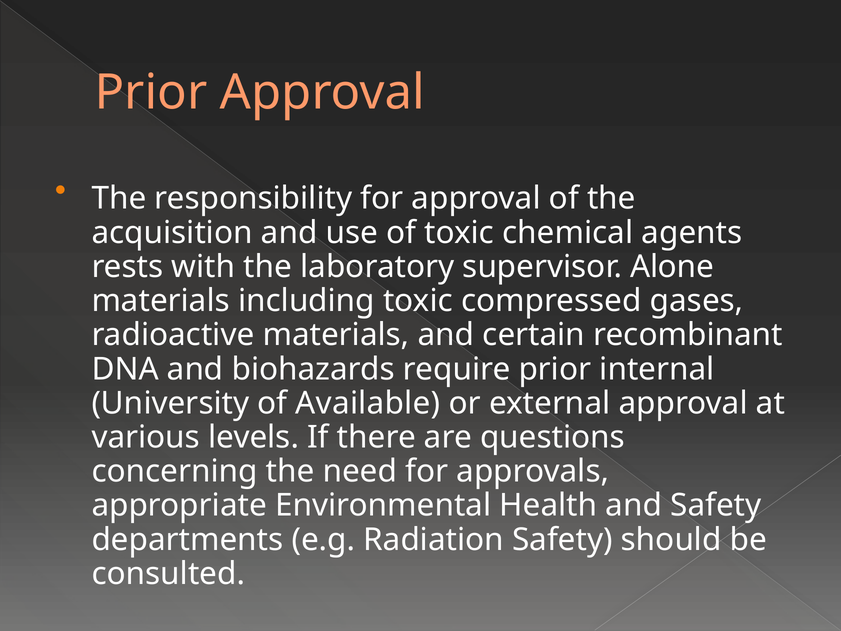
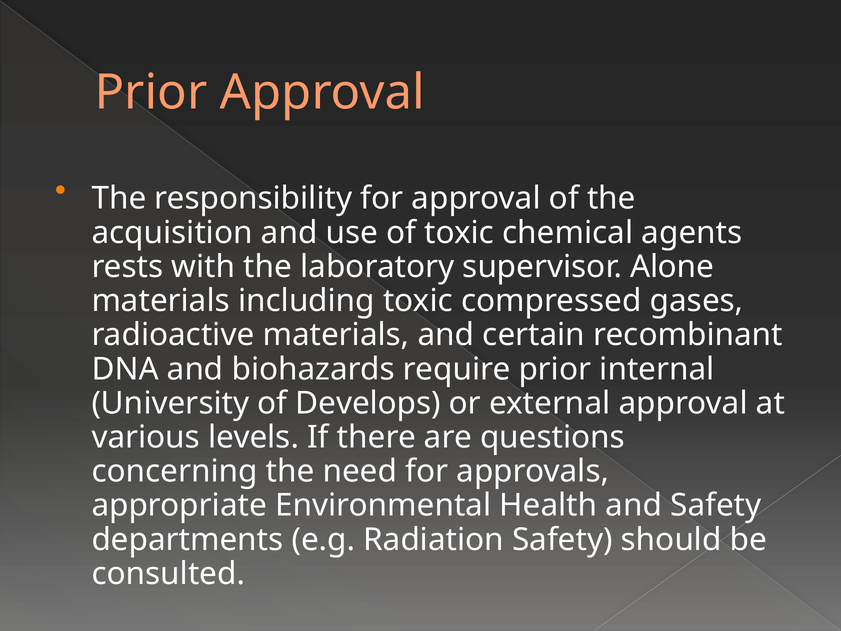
Available: Available -> Develops (368, 403)
